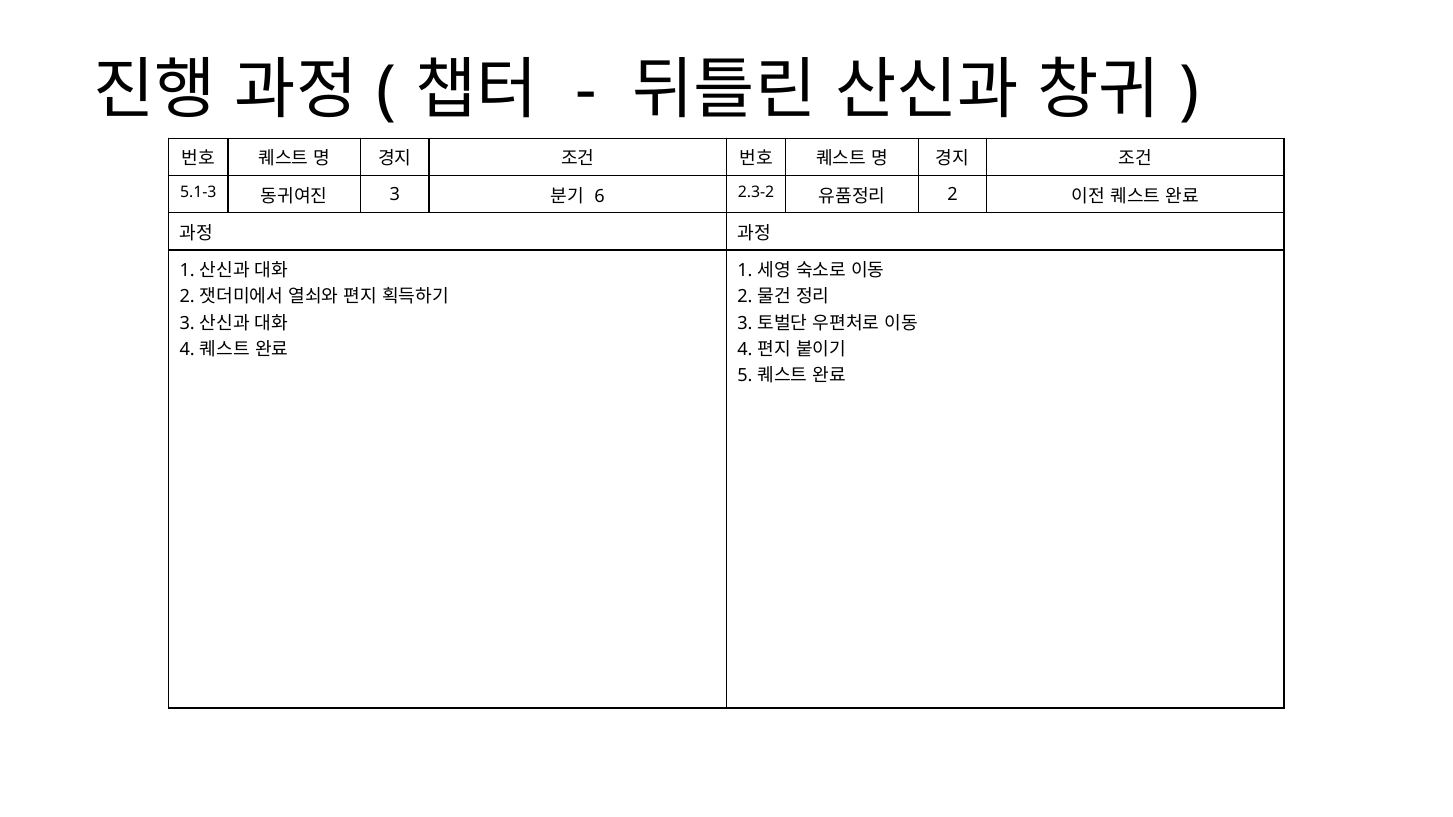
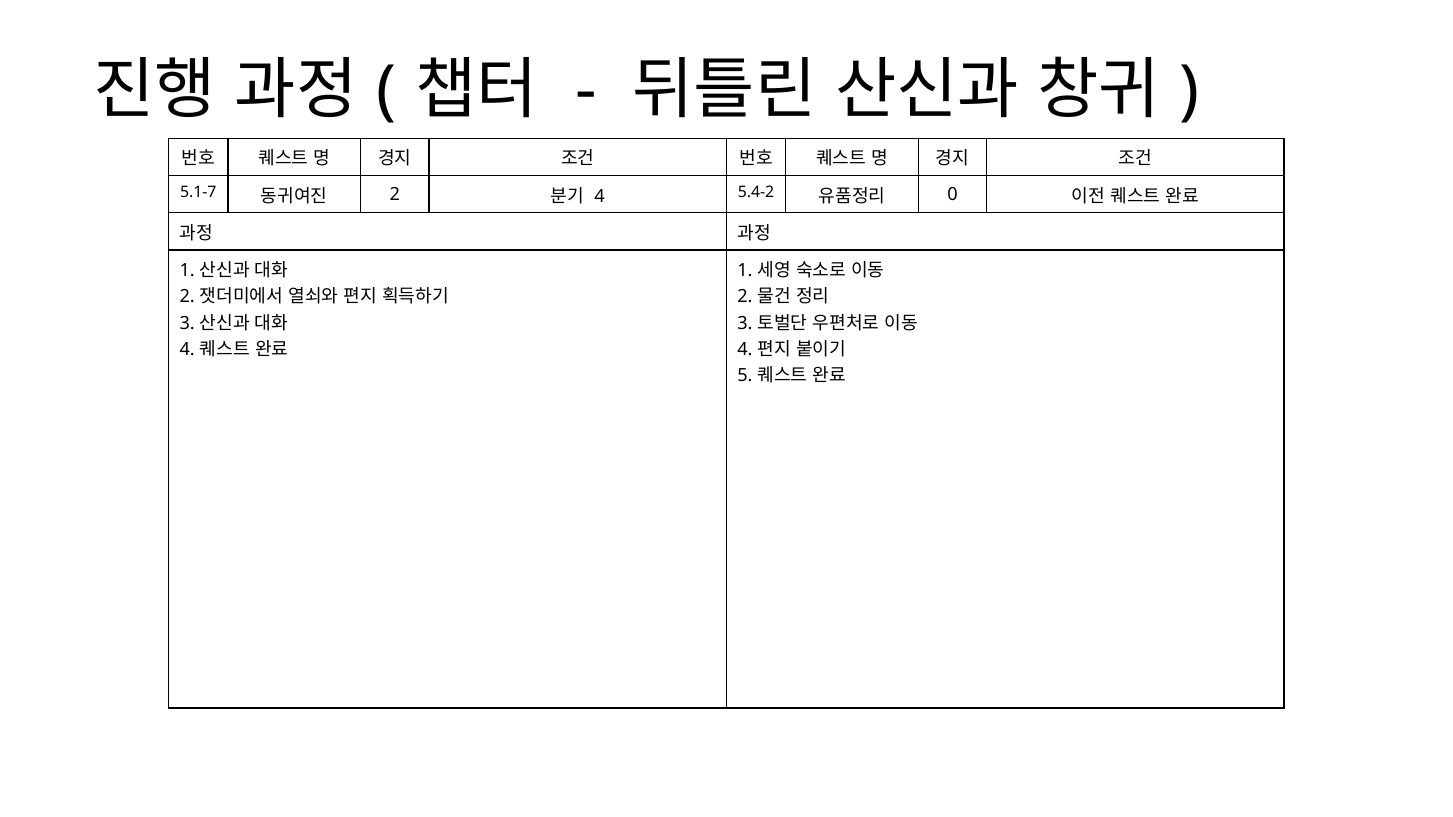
5.1-3: 5.1-3 -> 5.1-7 (198, 193)
3: 3 -> 2 (395, 194)
6: 6 -> 4 (600, 196)
2.3-2: 2.3-2 -> 5.4-2 (756, 193)
2: 2 -> 0 (953, 194)
